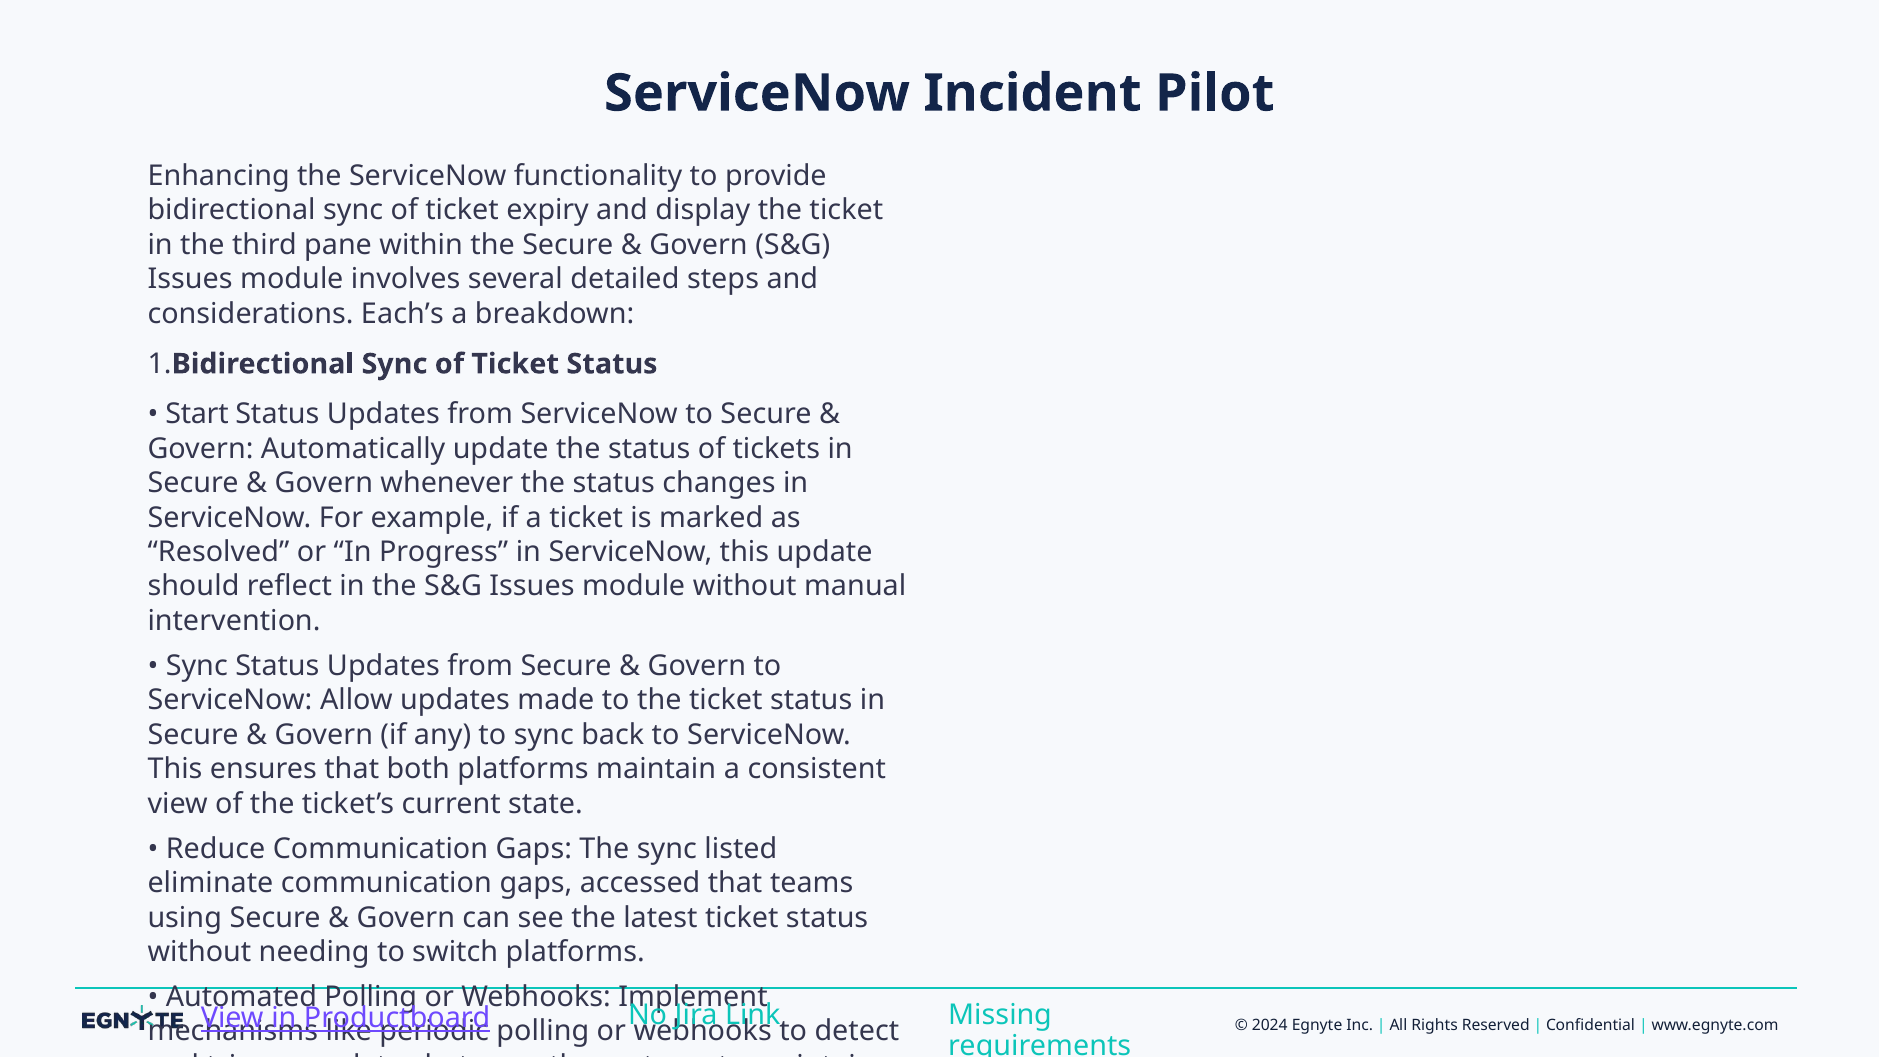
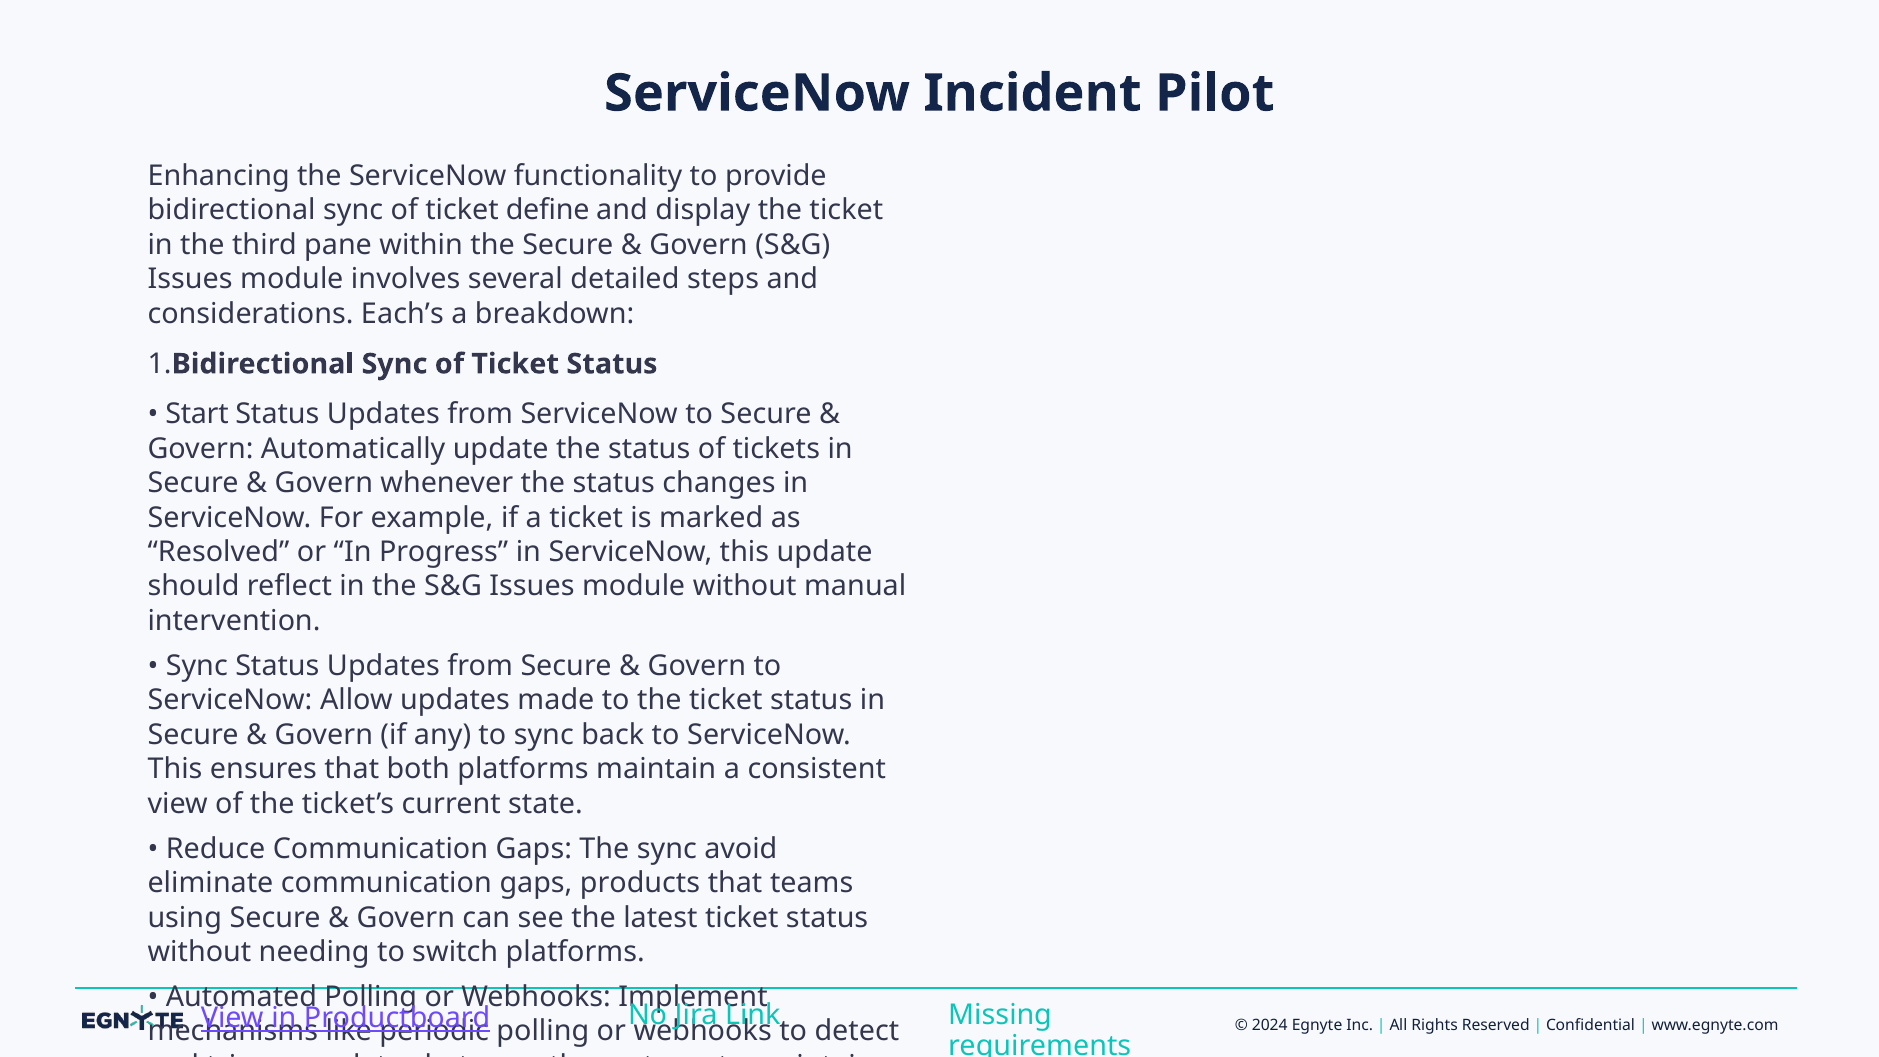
expiry: expiry -> define (548, 210)
listed: listed -> avoid (741, 849)
accessed: accessed -> products (640, 883)
